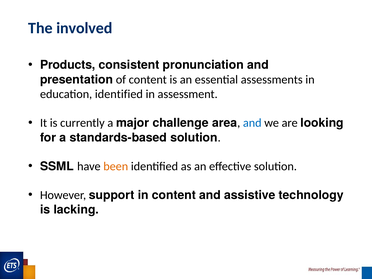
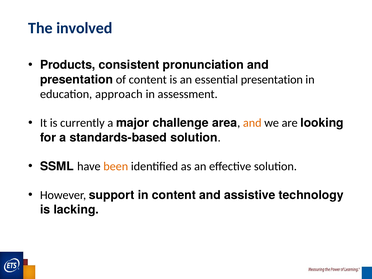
essential assessments: assessments -> presentation (272, 80)
education identified: identified -> approach (119, 94)
and colour: blue -> orange (252, 123)
